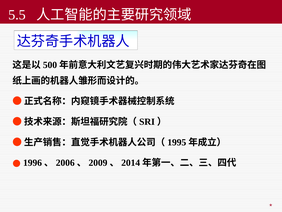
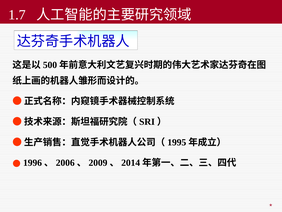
5.5: 5.5 -> 1.7 (17, 15)
